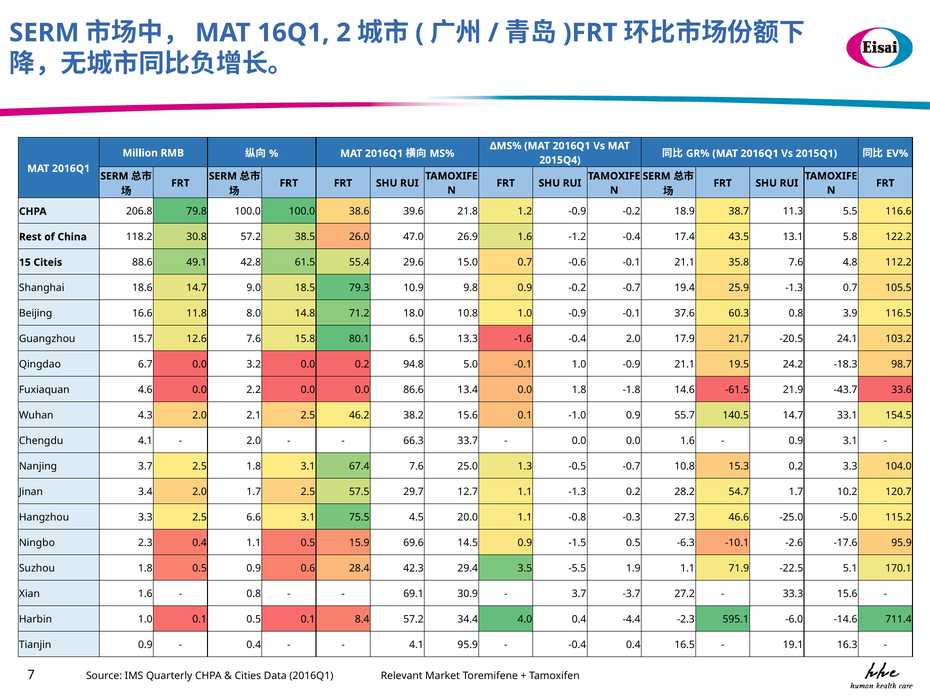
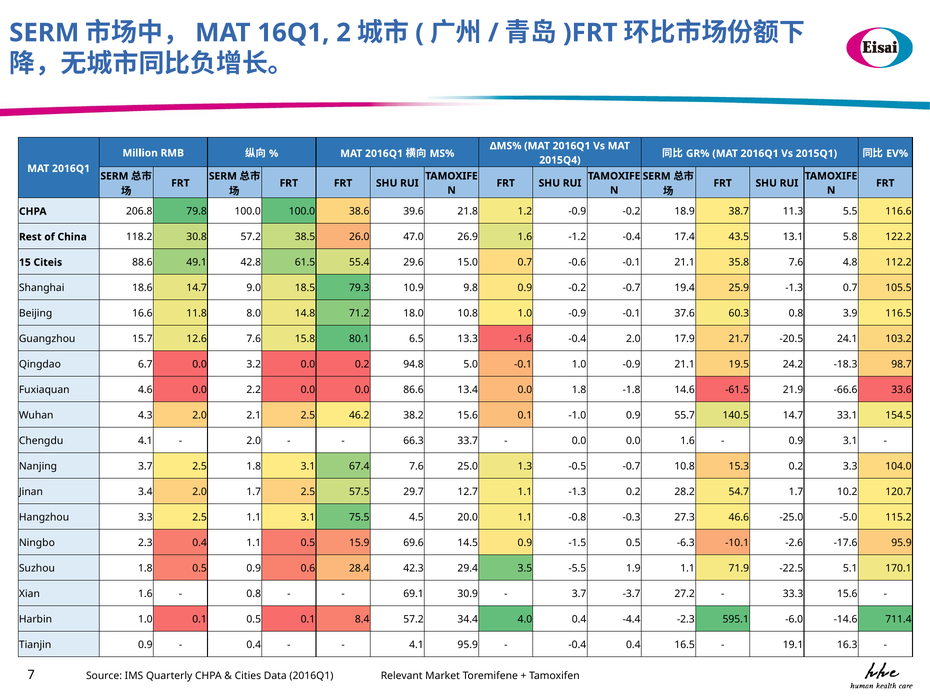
-43.7: -43.7 -> -66.6 (846, 390)
2.5 6.6: 6.6 -> 1.1 (254, 518)
